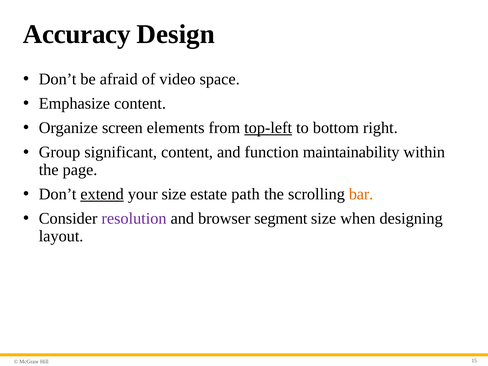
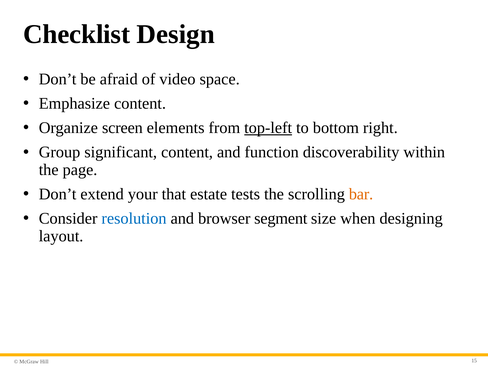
Accuracy: Accuracy -> Checklist (77, 34)
maintainability: maintainability -> discoverability (351, 152)
extend underline: present -> none (102, 194)
your size: size -> that (174, 194)
path: path -> tests (246, 194)
resolution colour: purple -> blue (134, 219)
